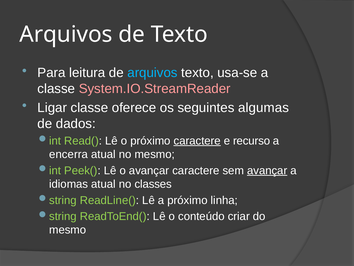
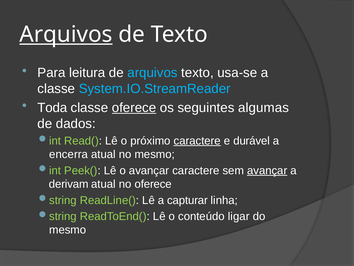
Arquivos underline: none -> present (66, 34)
System.IO.StreamReader colour: pink -> light blue (155, 89)
Ligar: Ligar -> Toda (52, 107)
oferece underline: none -> present (134, 107)
recurso: recurso -> durável (252, 141)
idiomas: idiomas -> derivam (69, 184)
no classes: classes -> oferece (153, 184)
a próximo: próximo -> capturar (188, 200)
criar: criar -> ligar (239, 216)
